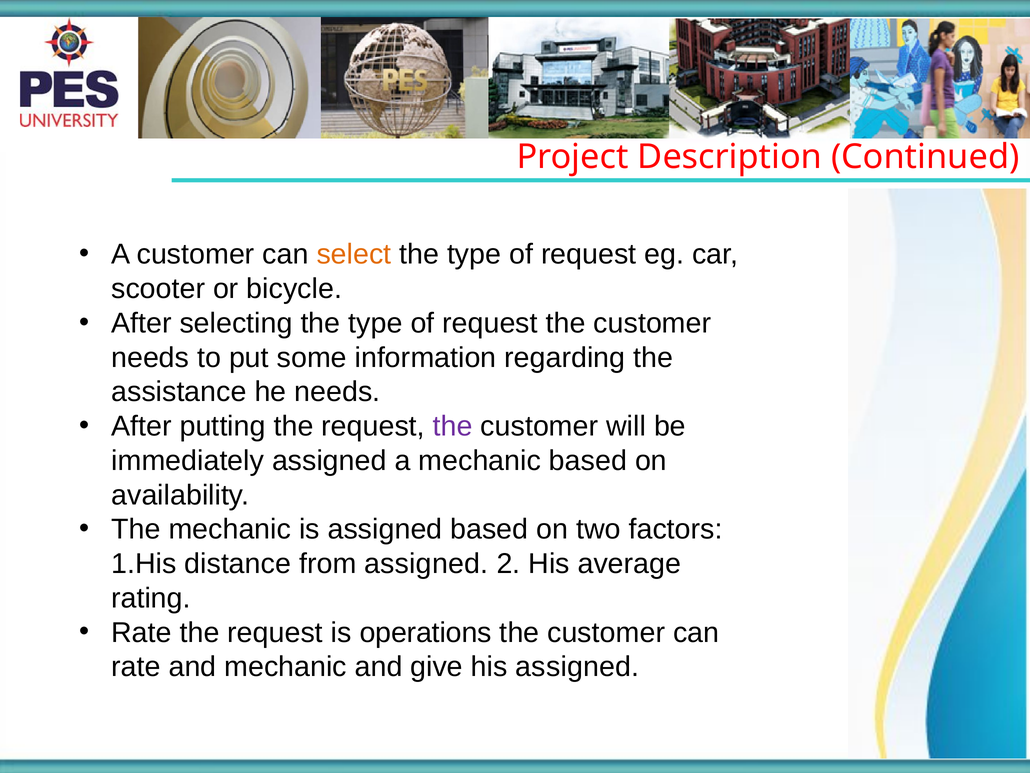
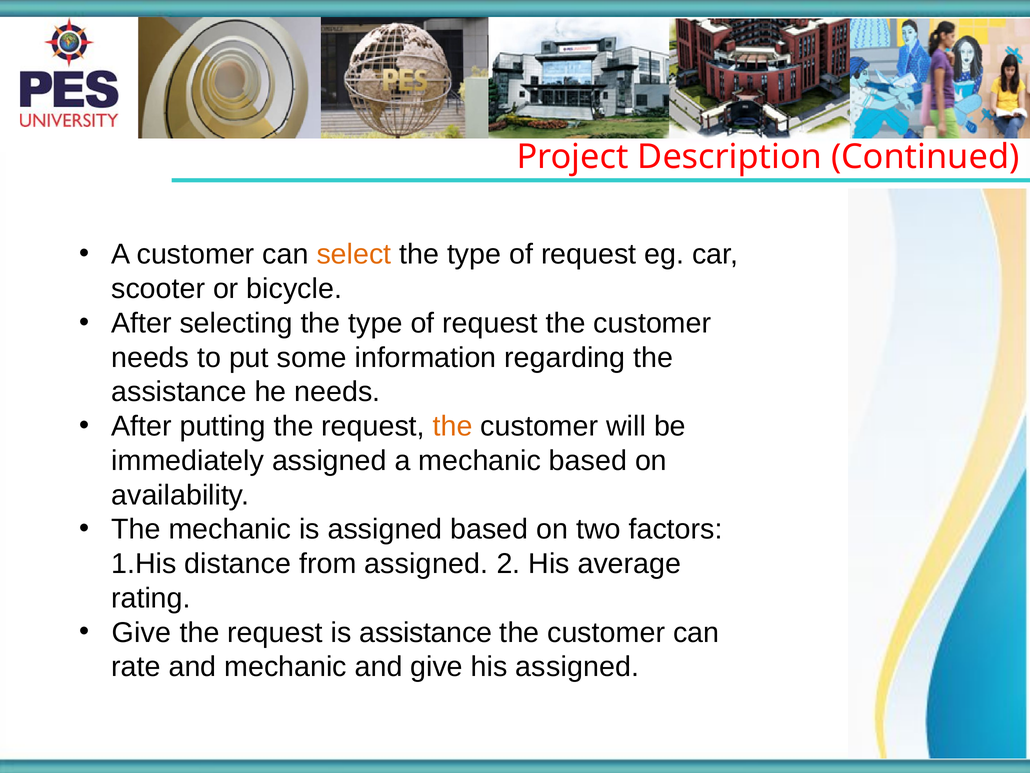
the colour: purple -> orange (453, 426)
Rate: Rate -> Give (141, 632)
is operations: operations -> assistance (426, 632)
